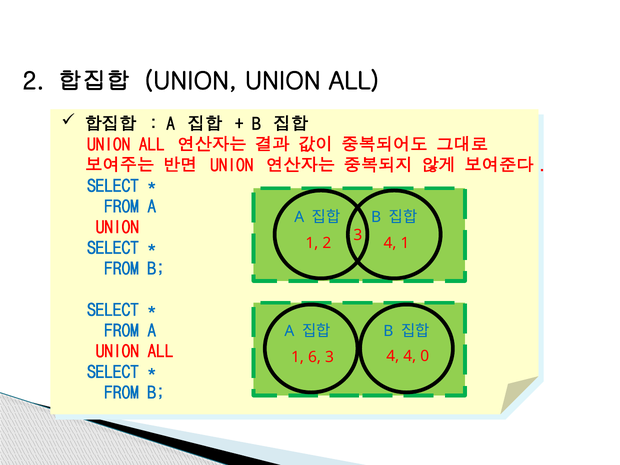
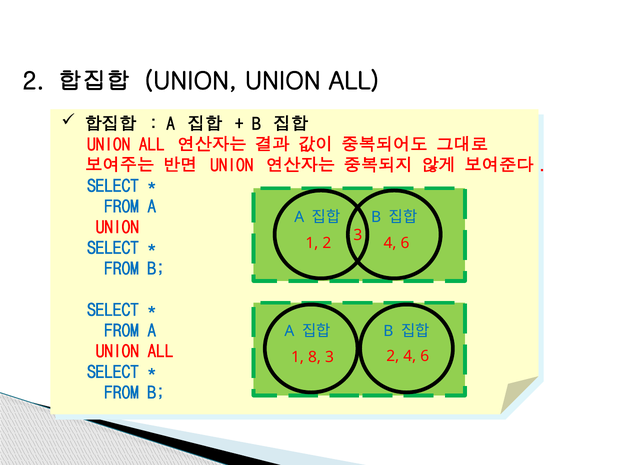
1 2 4 1: 1 -> 6 (405, 243)
6: 6 -> 8 (315, 357)
3 4: 4 -> 2 (393, 356)
0: 0 -> 6 (425, 356)
